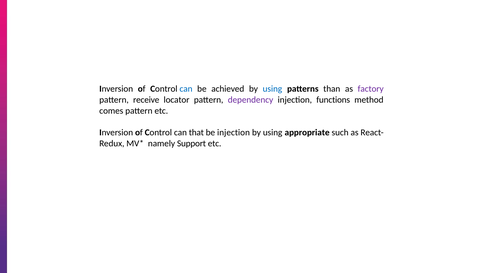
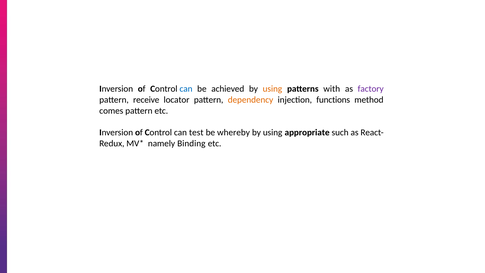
using colour: blue -> orange (272, 89)
than: than -> with (332, 89)
dependency colour: purple -> orange (251, 100)
that: that -> test (196, 133)
be injection: injection -> whereby (234, 133)
Support: Support -> Binding (191, 143)
